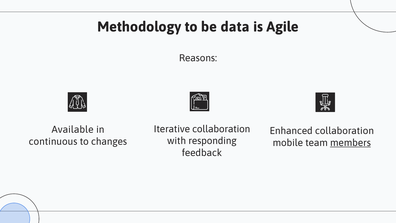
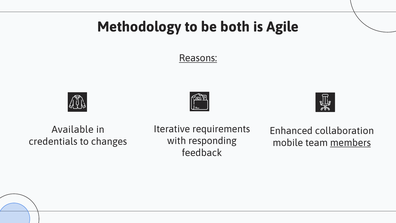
data: data -> both (235, 27)
Reasons underline: none -> present (198, 58)
Iterative collaboration: collaboration -> requirements (221, 129)
continuous: continuous -> credentials (53, 141)
